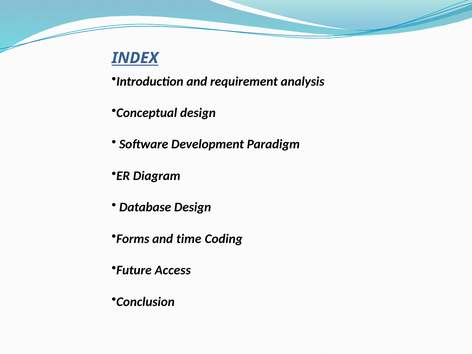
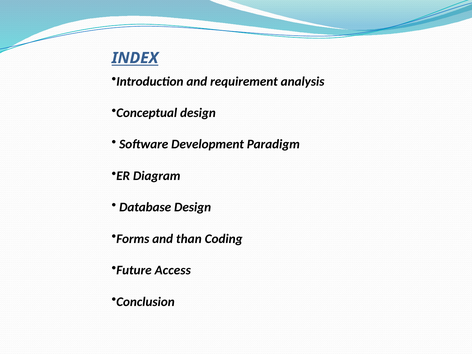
time: time -> than (189, 239)
